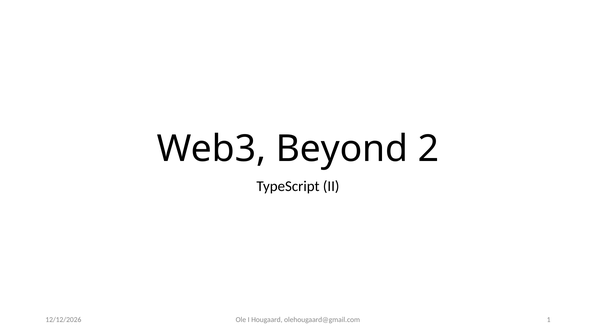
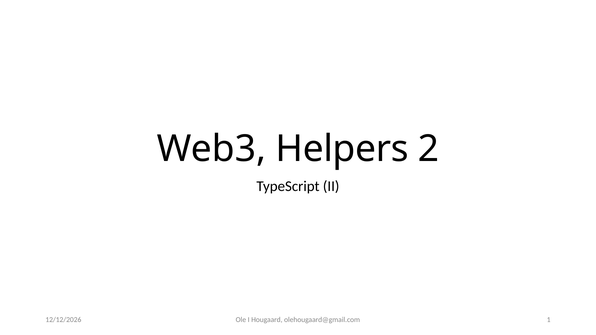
Beyond: Beyond -> Helpers (342, 149)
